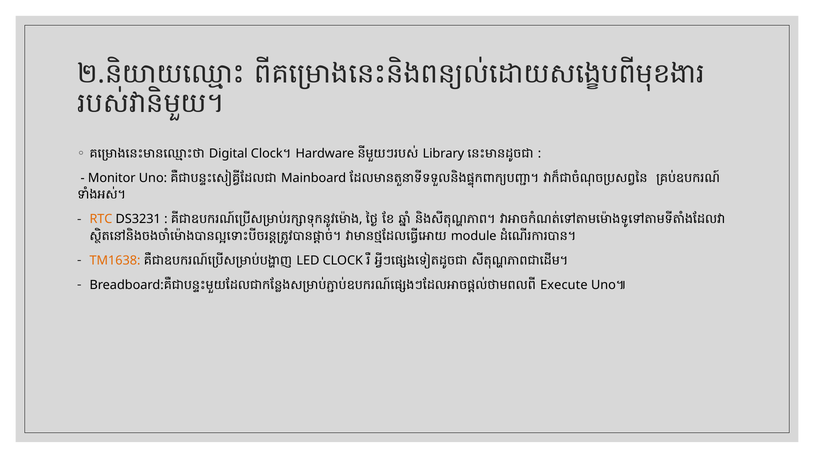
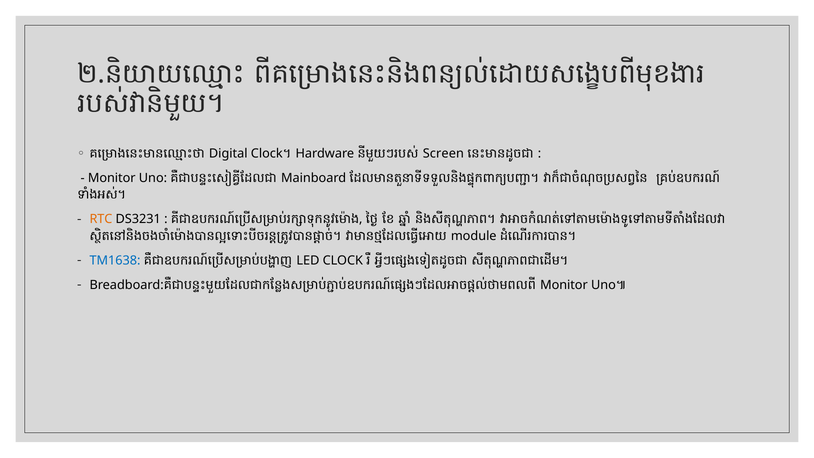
Library: Library -> Screen (443, 153)
TM1638 colour: orange -> blue (115, 260)
Execute: Execute -> Monitor (564, 285)
